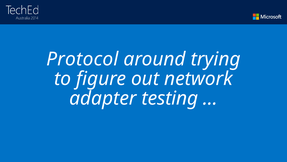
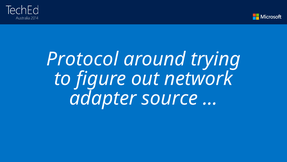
testing: testing -> source (170, 98)
